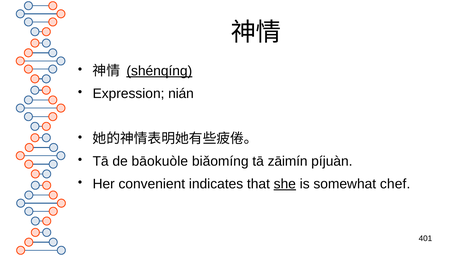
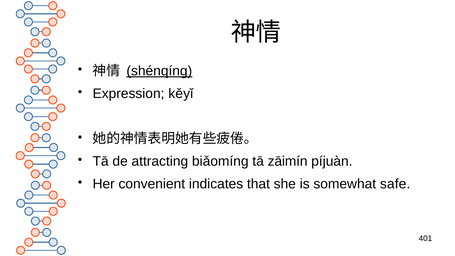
nián: nián -> kěyǐ (181, 94)
bāokuòle: bāokuòle -> attracting (160, 161)
she underline: present -> none (285, 184)
chef: chef -> safe (395, 184)
